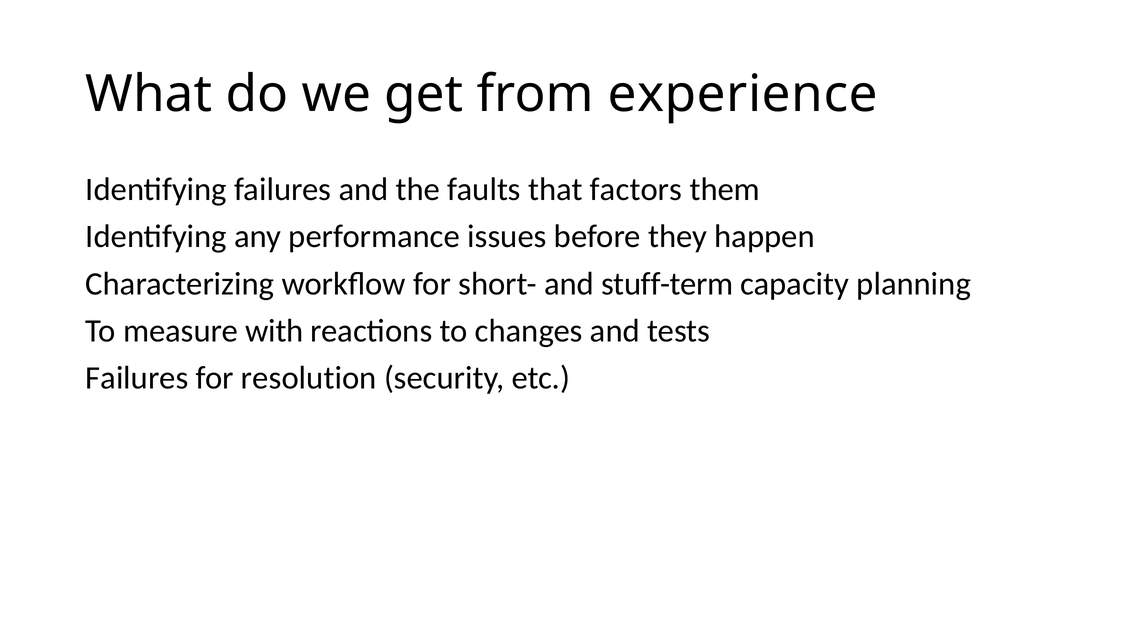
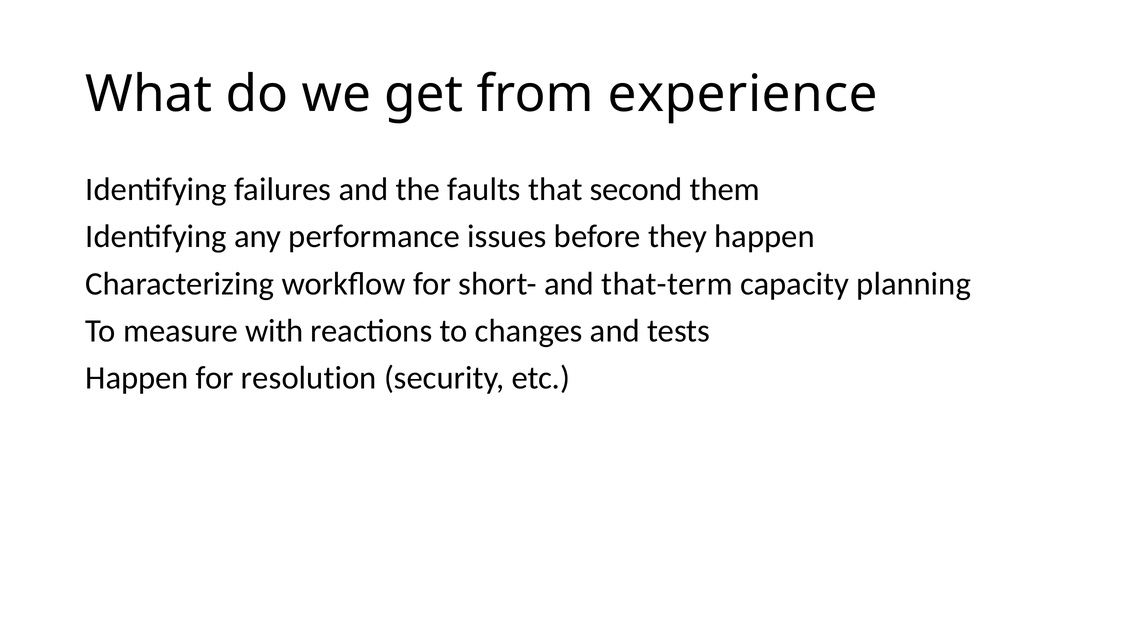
factors: factors -> second (636, 190)
stuff-term: stuff-term -> that-term (667, 284)
Failures: Failures -> Happen (137, 378)
